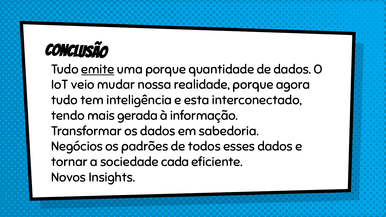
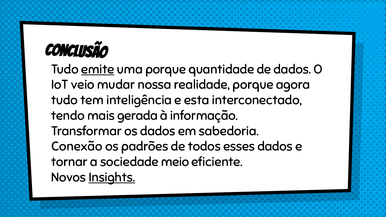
Negócios: Negócios -> Conexão (77, 147)
cada: cada -> meio (175, 162)
Insights underline: none -> present (112, 177)
